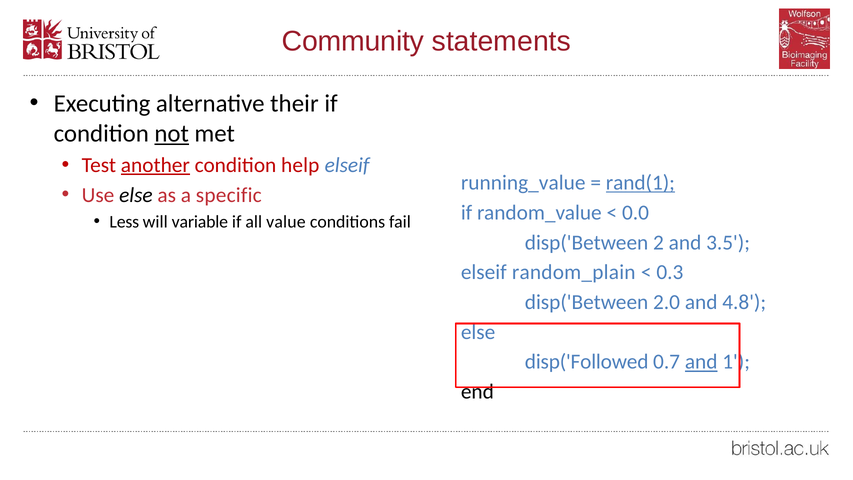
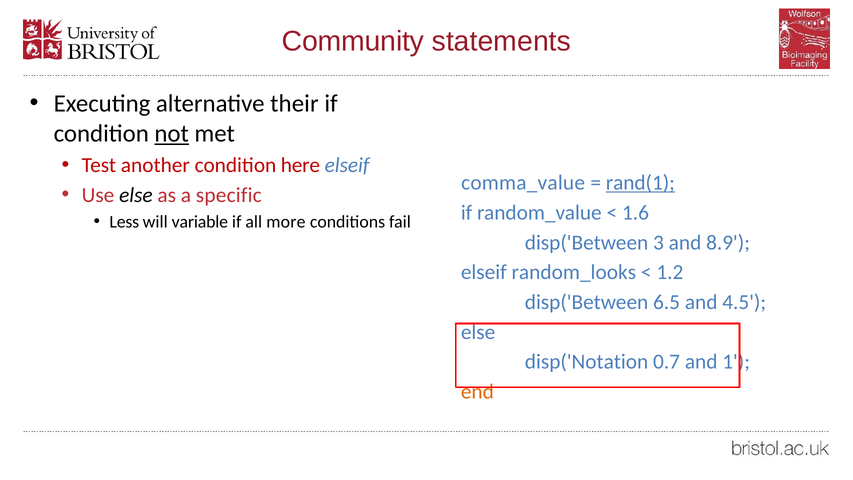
another underline: present -> none (155, 165)
help: help -> here (300, 165)
running_value: running_value -> comma_value (523, 183)
0.0: 0.0 -> 1.6 (636, 213)
value: value -> more (286, 222)
2: 2 -> 3 (658, 242)
3.5: 3.5 -> 8.9 (728, 242)
random_plain: random_plain -> random_looks (574, 272)
0.3: 0.3 -> 1.2 (670, 272)
2.0: 2.0 -> 6.5 (667, 302)
4.8: 4.8 -> 4.5 (744, 302)
disp('Followed: disp('Followed -> disp('Notation (587, 362)
and underline: present -> none (701, 362)
end colour: black -> orange (477, 392)
